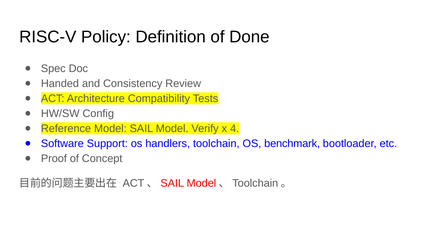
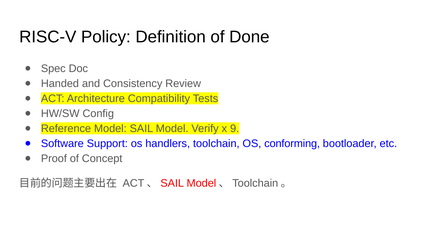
4: 4 -> 9 (235, 128)
benchmark: benchmark -> conforming (292, 143)
